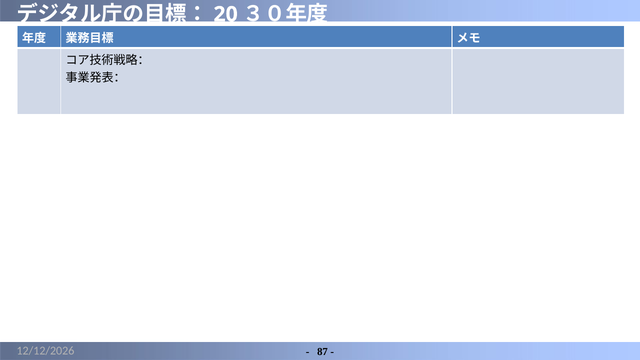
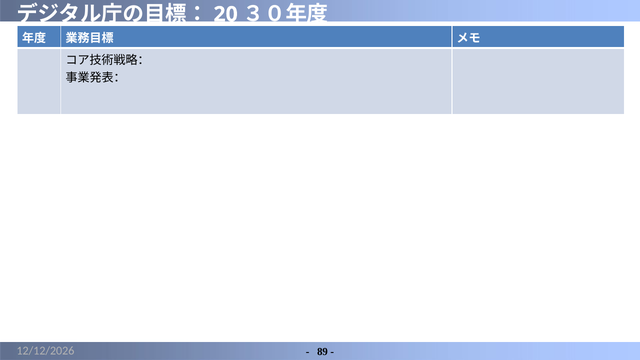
87: 87 -> 89 (322, 352)
